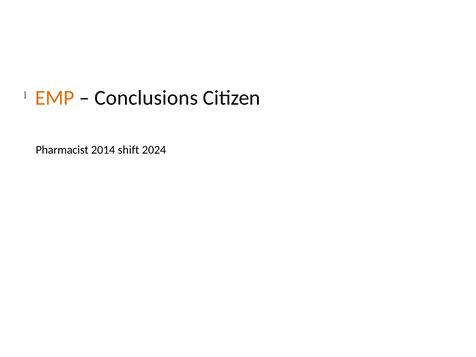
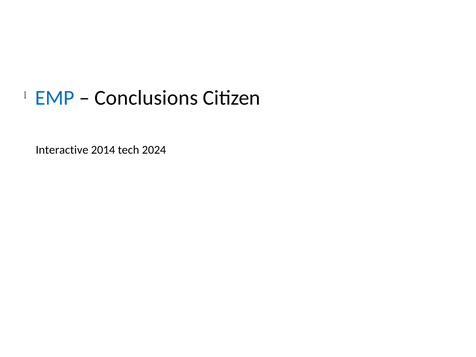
EMP colour: orange -> blue (55, 98)
Pharmacist: Pharmacist -> Interactive (62, 150)
shift: shift -> tech (129, 150)
